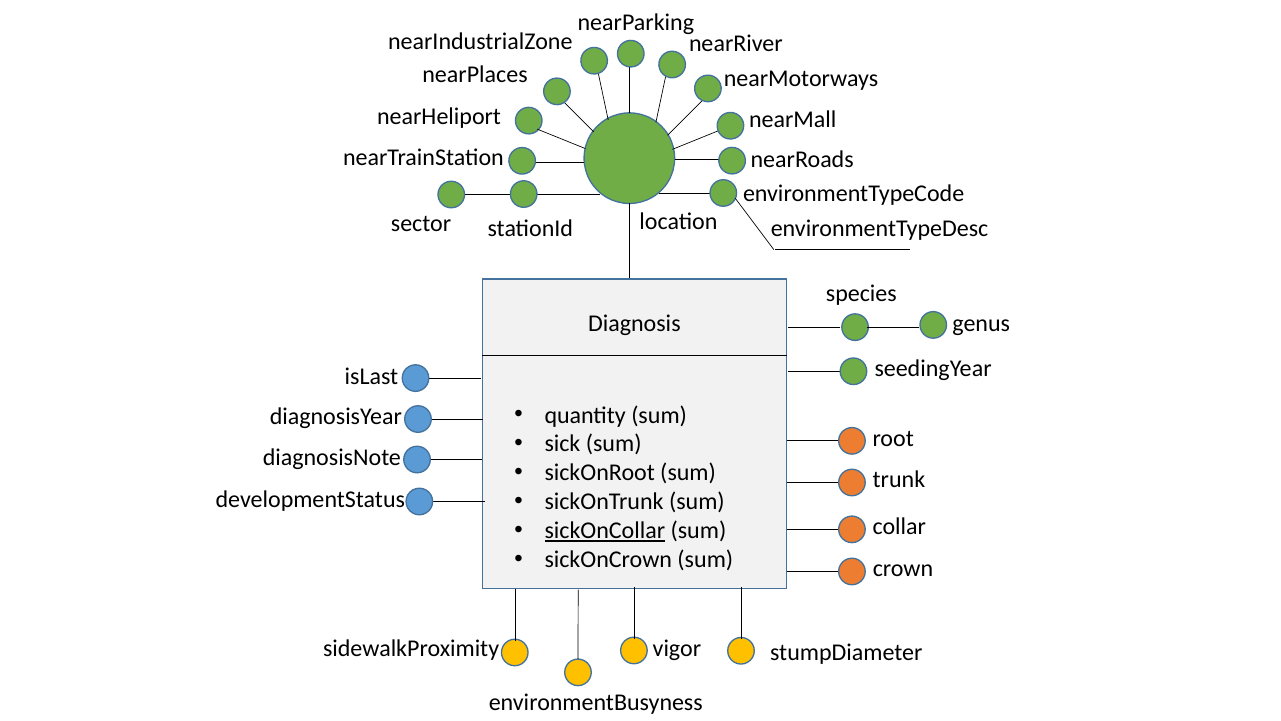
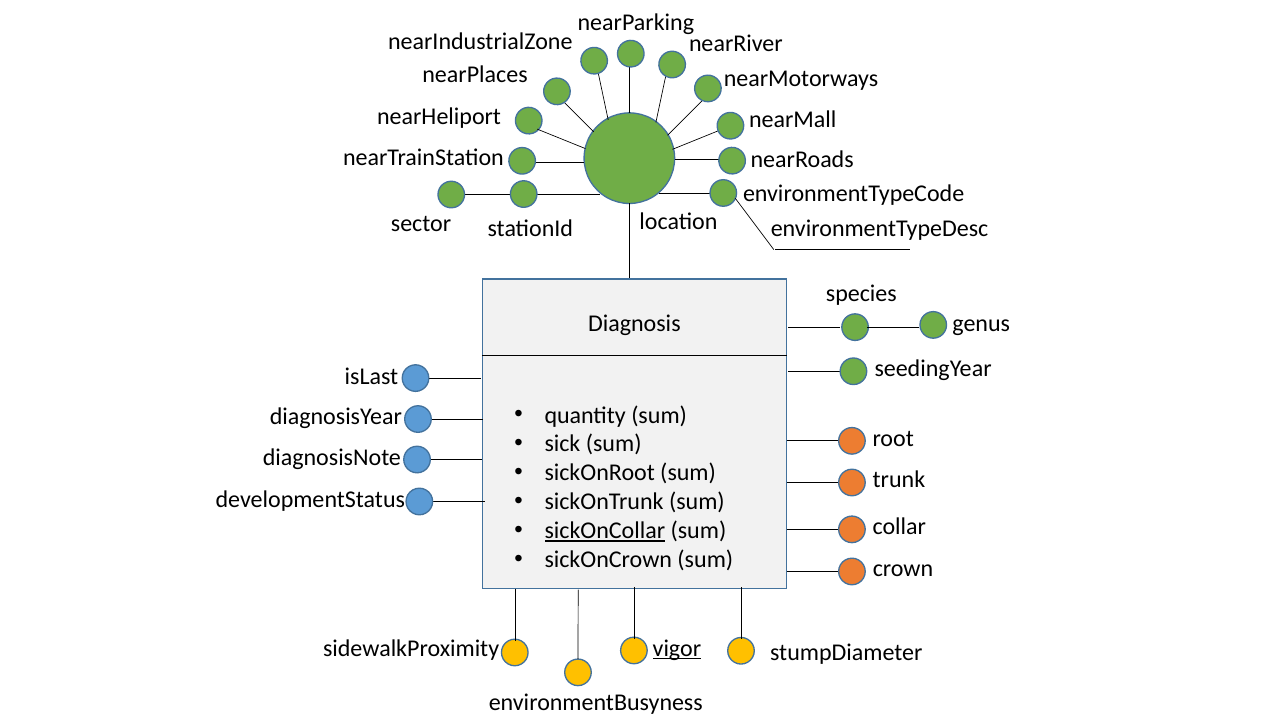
vigor underline: none -> present (677, 648)
